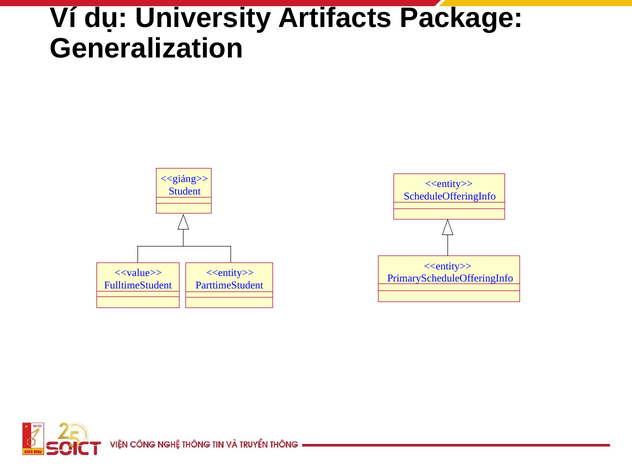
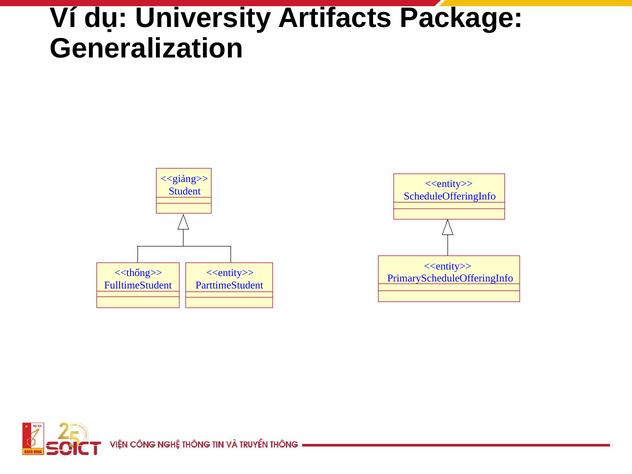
<<value>>: <<value>> -> <<thống>> (138, 273)
